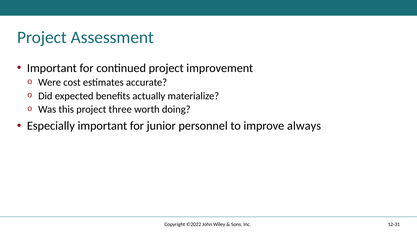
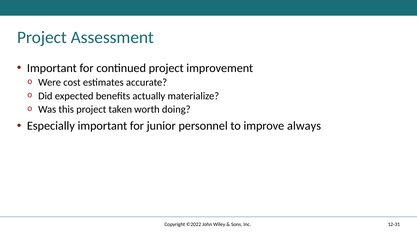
three: three -> taken (120, 109)
